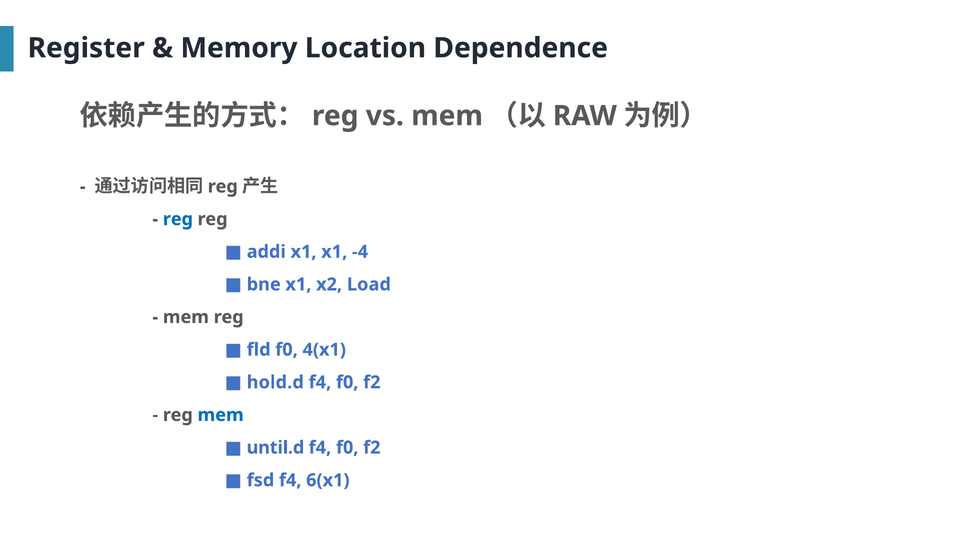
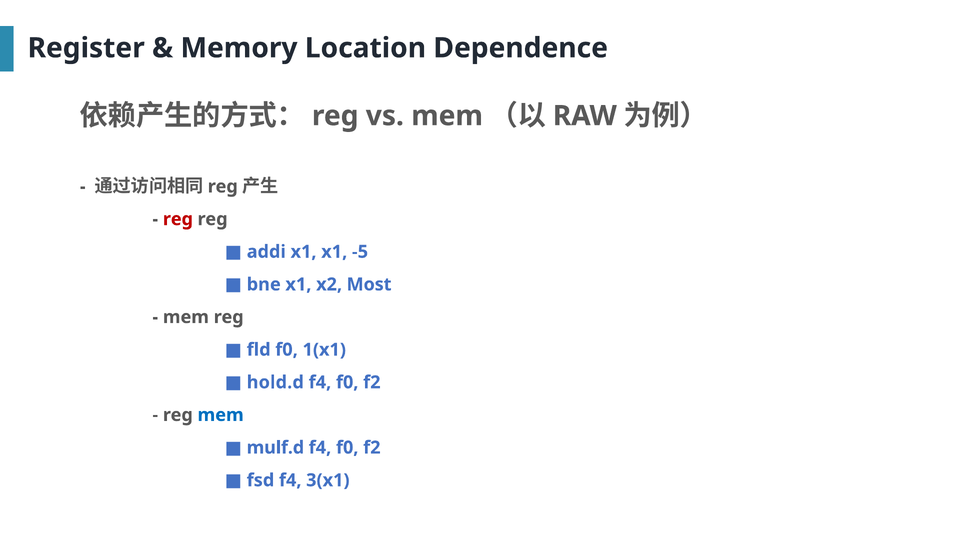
reg colour: blue -> red (178, 219)
-4: -4 -> -5 (360, 252)
Load: Load -> Most (369, 284)
4(x1: 4(x1 -> 1(x1 (324, 350)
until.d: until.d -> mulf.d (275, 448)
6(x1: 6(x1 -> 3(x1 (328, 480)
